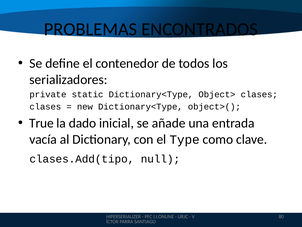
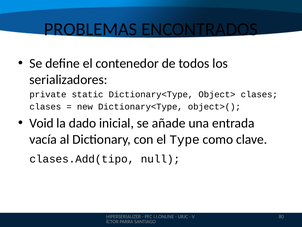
True: True -> Void (41, 123)
